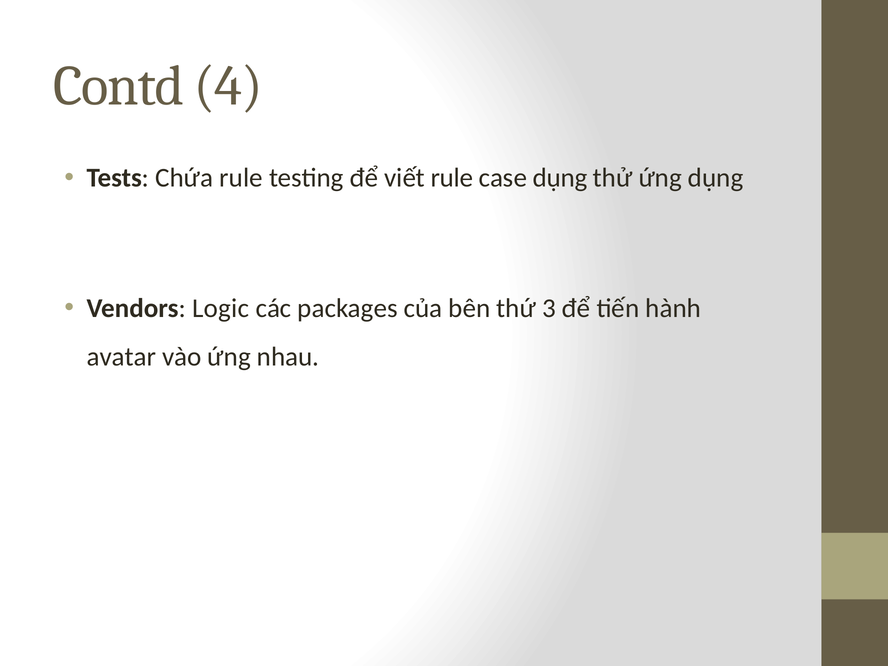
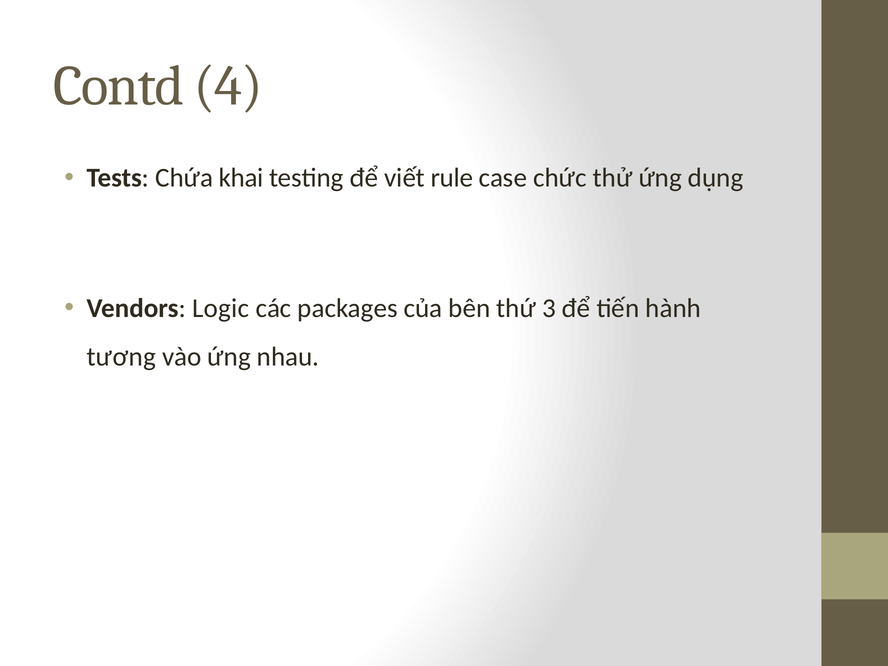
Chứa rule: rule -> khai (241, 178)
case dụng: dụng -> chức (560, 178)
avatar: avatar -> tương (121, 357)
